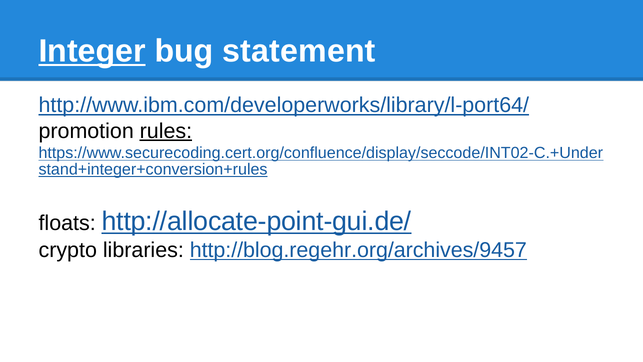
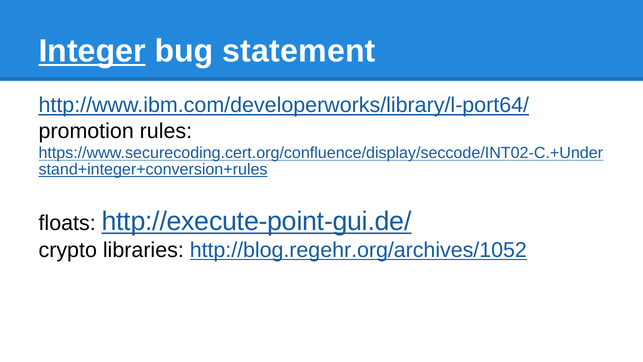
rules underline: present -> none (166, 131)
http://allocate-point-gui.de/: http://allocate-point-gui.de/ -> http://execute-point-gui.de/ (257, 221)
http://blog.regehr.org/archives/9457: http://blog.regehr.org/archives/9457 -> http://blog.regehr.org/archives/1052 (358, 250)
